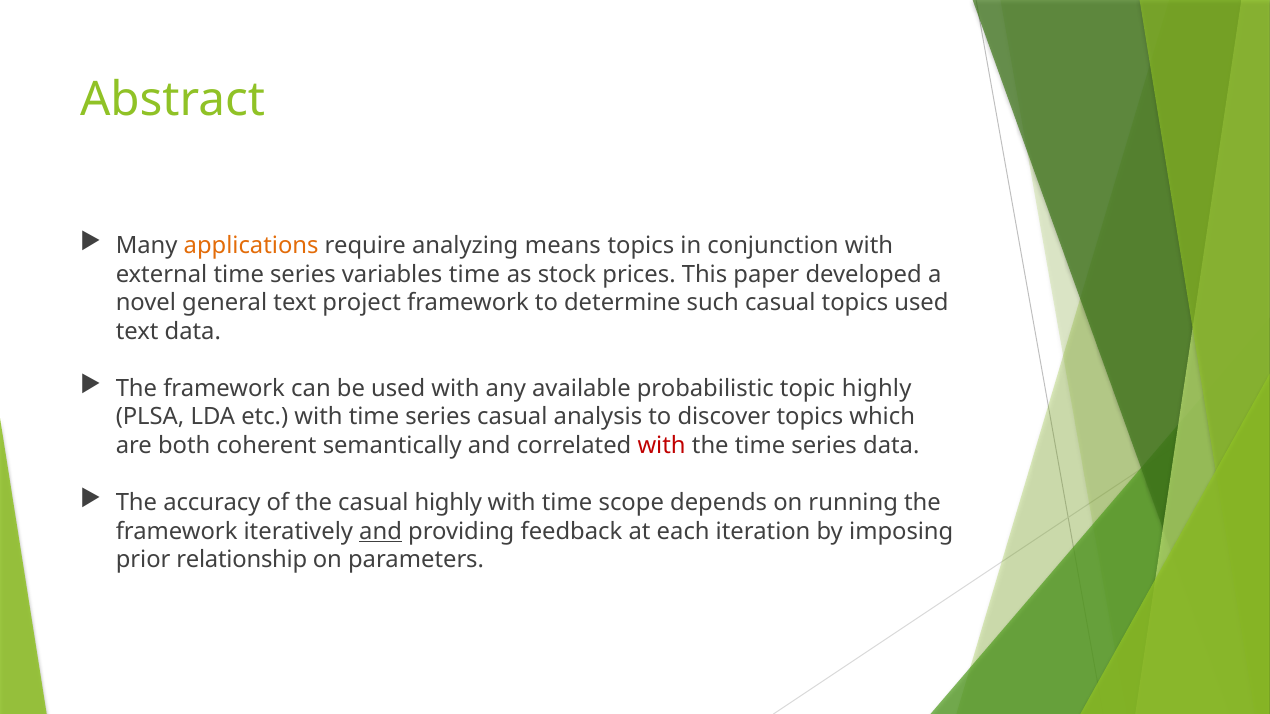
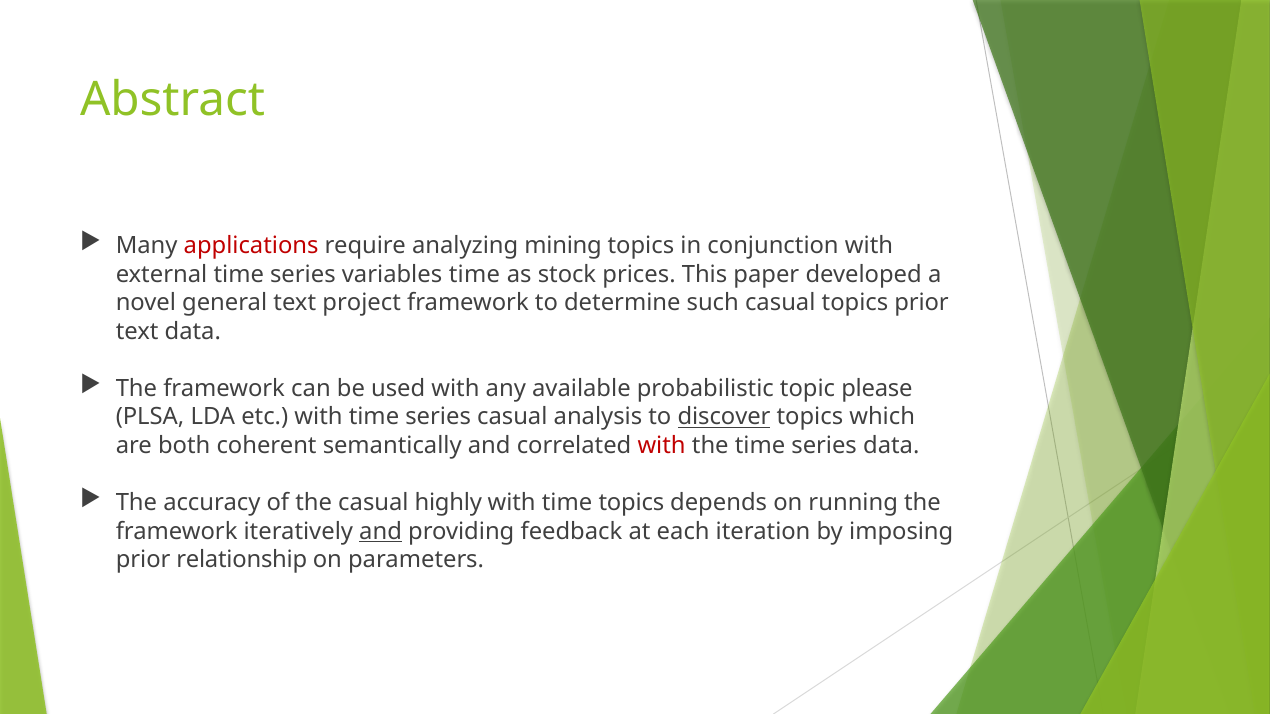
applications colour: orange -> red (251, 246)
means: means -> mining (563, 246)
topics used: used -> prior (922, 303)
topic highly: highly -> please (877, 389)
discover underline: none -> present (724, 417)
time scope: scope -> topics (631, 503)
